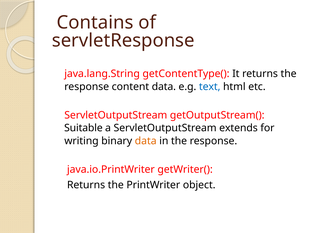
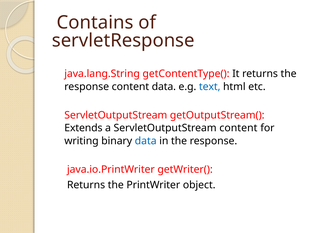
Suitable: Suitable -> Extends (83, 128)
ServletOutputStream extends: extends -> content (238, 128)
data colour: orange -> blue (146, 141)
